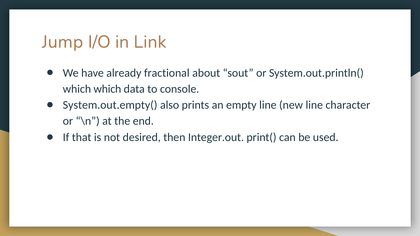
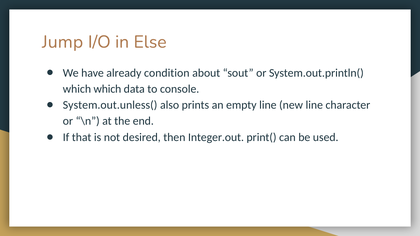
Link: Link -> Else (150, 42)
fractional: fractional -> condition (167, 73)
System.out.empty(: System.out.empty( -> System.out.unless( (110, 105)
